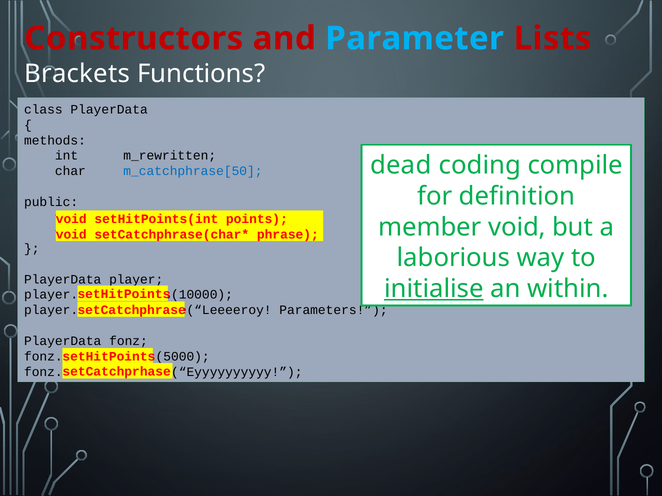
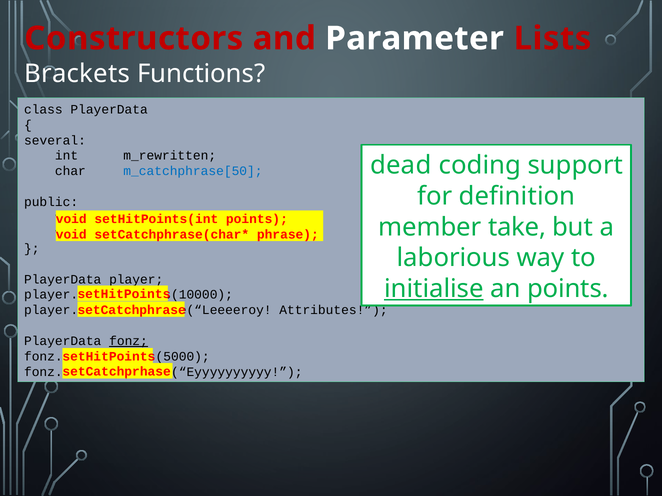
Parameter colour: light blue -> white (415, 38)
methods: methods -> several (55, 140)
compile: compile -> support (575, 165)
member void: void -> take (517, 227)
an within: within -> points (568, 289)
Parameters: Parameters -> Attributes (333, 310)
fonz underline: none -> present (128, 341)
